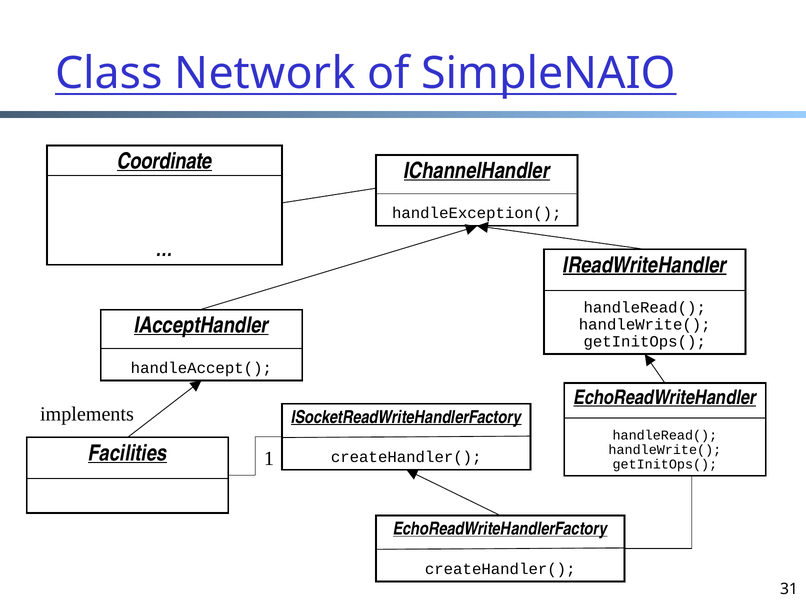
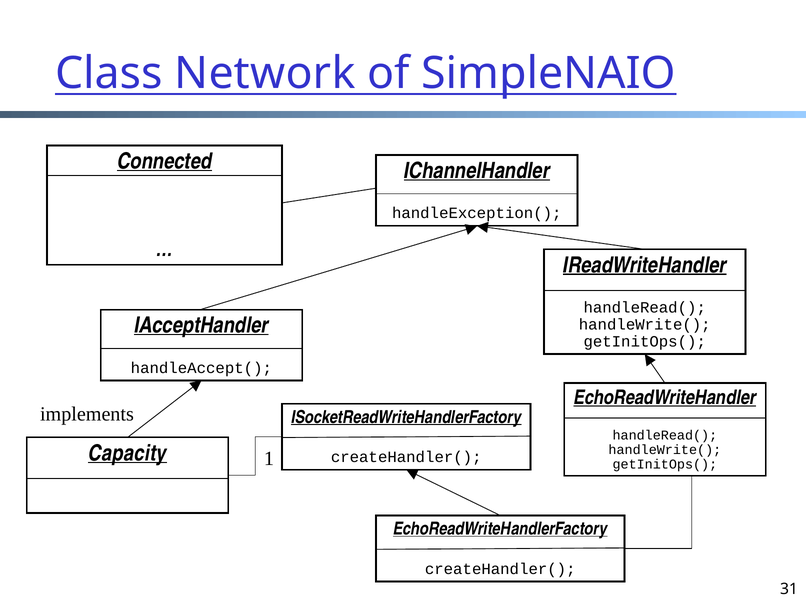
Coordinate: Coordinate -> Connected (165, 161)
Facilities: Facilities -> Capacity (128, 453)
